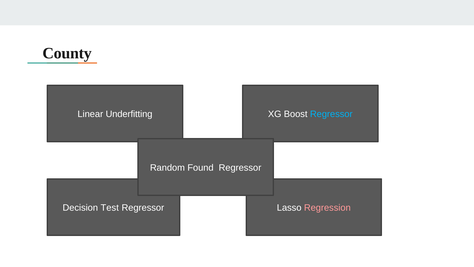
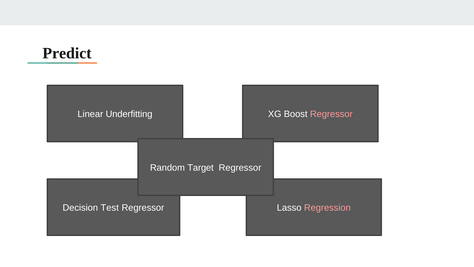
County: County -> Predict (67, 53)
Regressor colour: light blue -> pink (331, 114)
Found: Found -> Target (201, 167)
